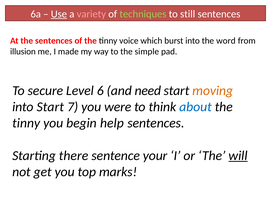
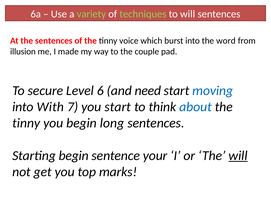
Use underline: present -> none (59, 14)
variety colour: pink -> light green (91, 14)
to still: still -> will (188, 14)
simple: simple -> couple (147, 52)
moving colour: orange -> blue (213, 91)
into Start: Start -> With (50, 107)
you were: were -> start (118, 107)
help: help -> long (112, 123)
Starting there: there -> begin (74, 156)
